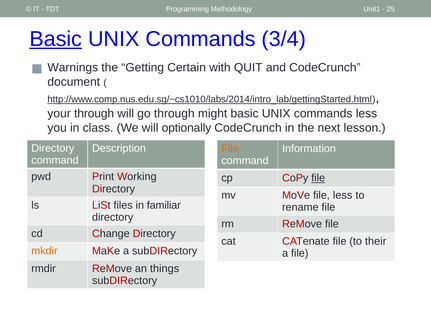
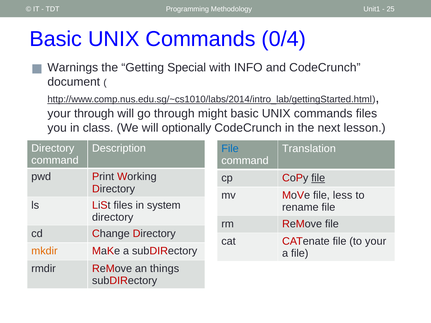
Basic underline: present -> none (56, 39)
3/4: 3/4 -> 0/4 (284, 39)
Certain: Certain -> Special (187, 68)
QUIT: QUIT -> INFO (248, 68)
commands less: less -> files (366, 114)
File colour: orange -> blue (230, 149)
Information: Information -> Translation (309, 149)
familiar: familiar -> system (164, 205)
to their: their -> your (376, 241)
